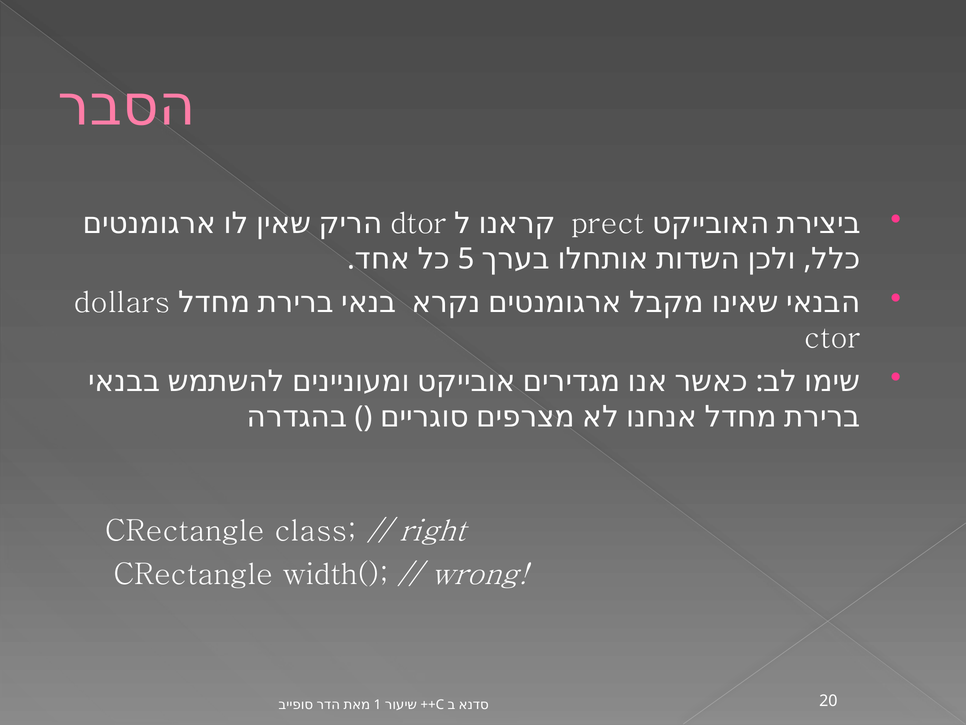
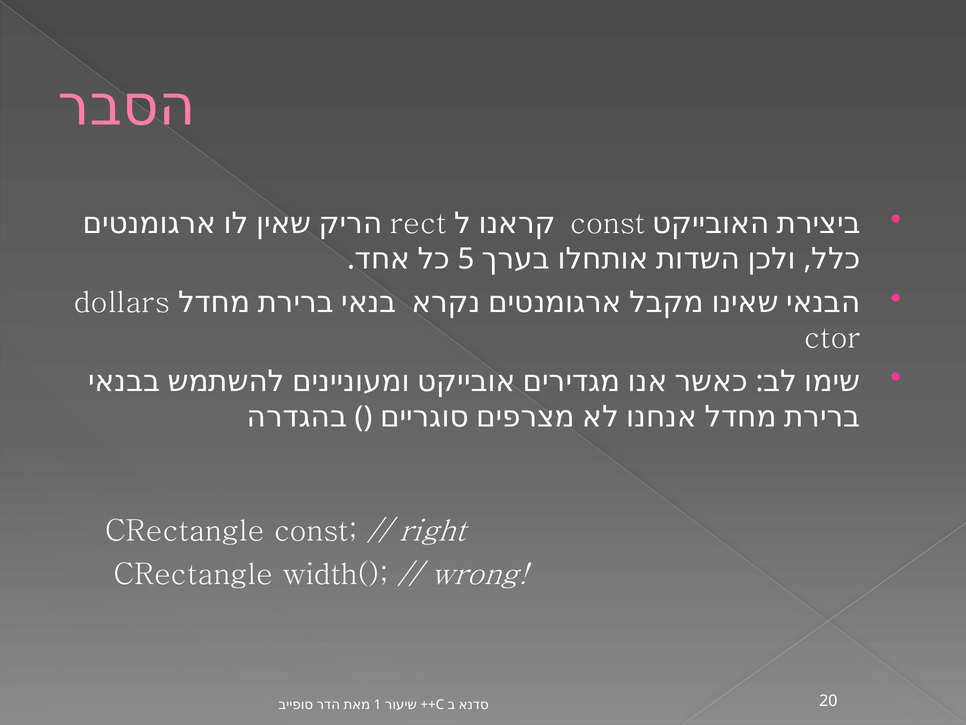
dtor: dtor -> rect (418, 223)
prect: prect -> const (608, 223)
CRectangle class: class -> const (316, 531)
